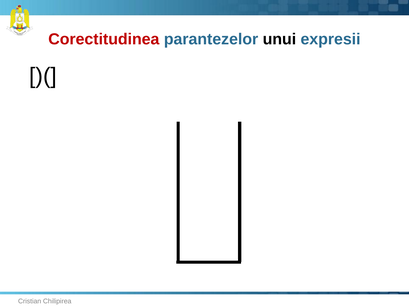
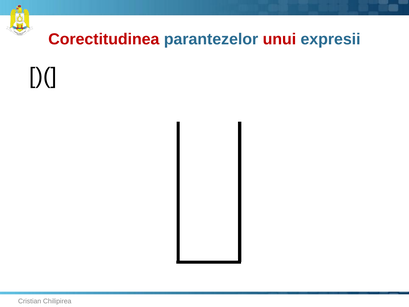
unui colour: black -> red (279, 39)
